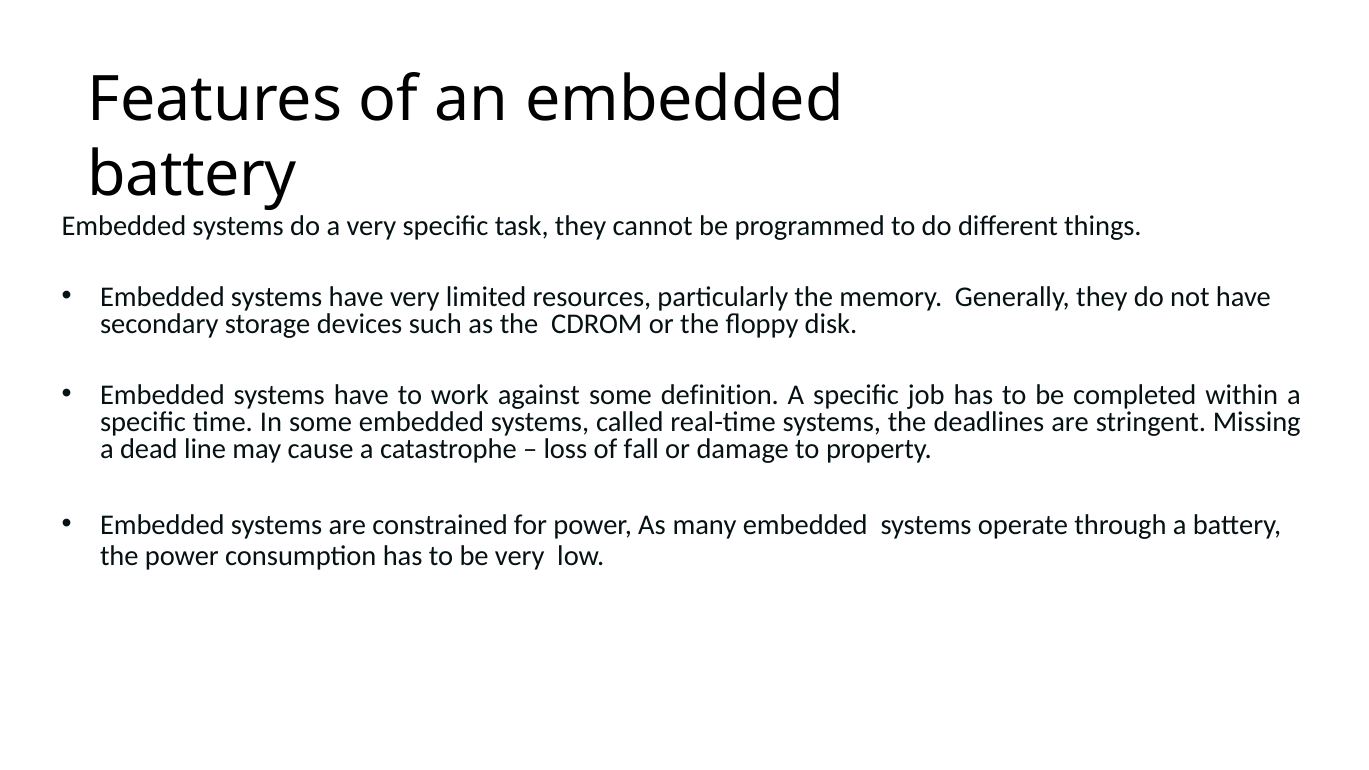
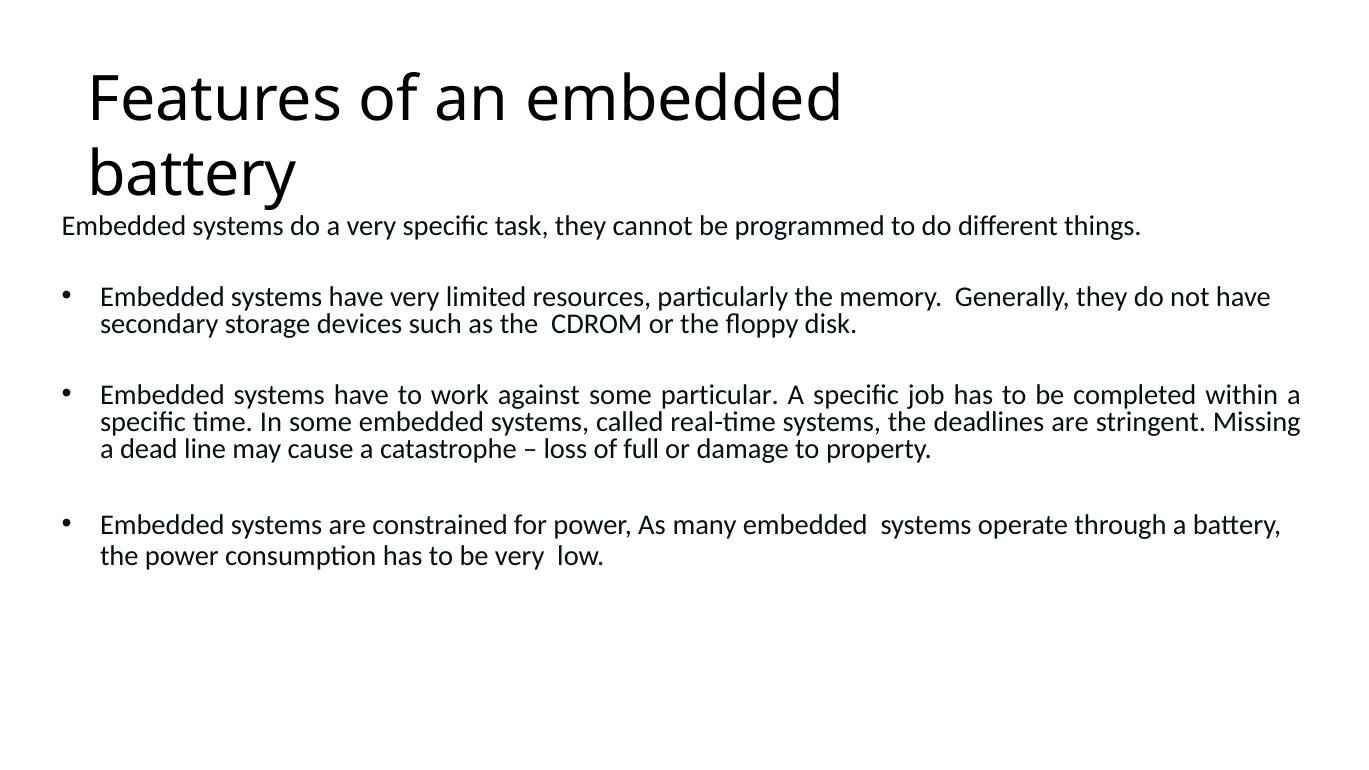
definition: definition -> particular (720, 395)
fall: fall -> full (641, 449)
